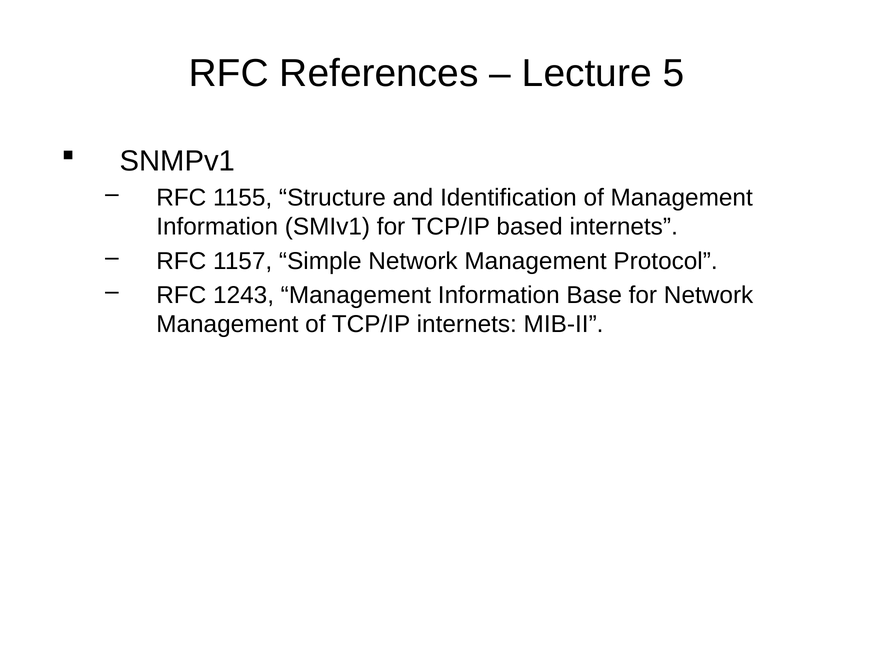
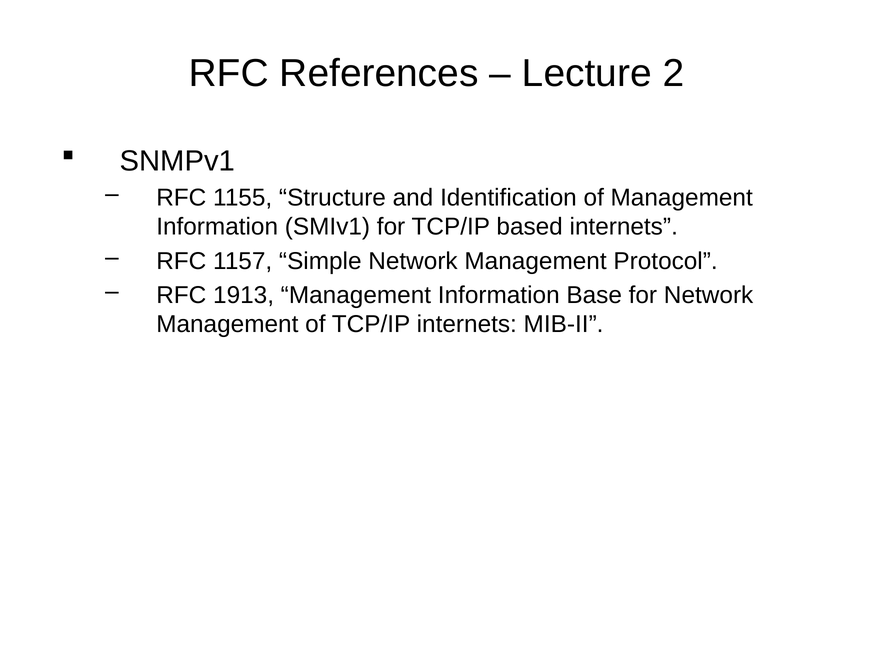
5: 5 -> 2 (673, 73)
1243: 1243 -> 1913 (244, 295)
